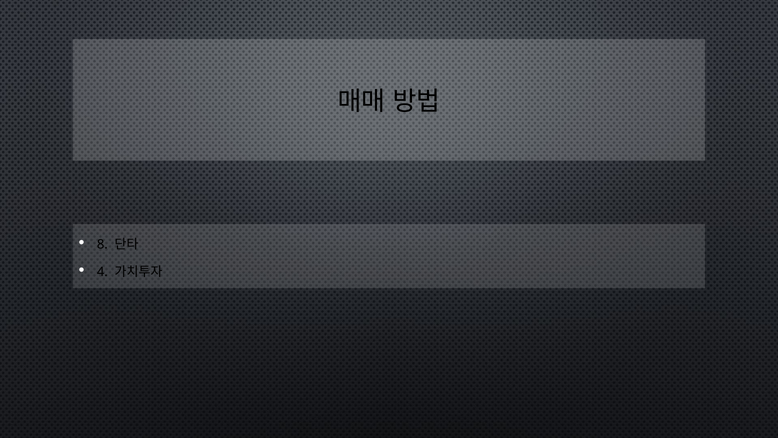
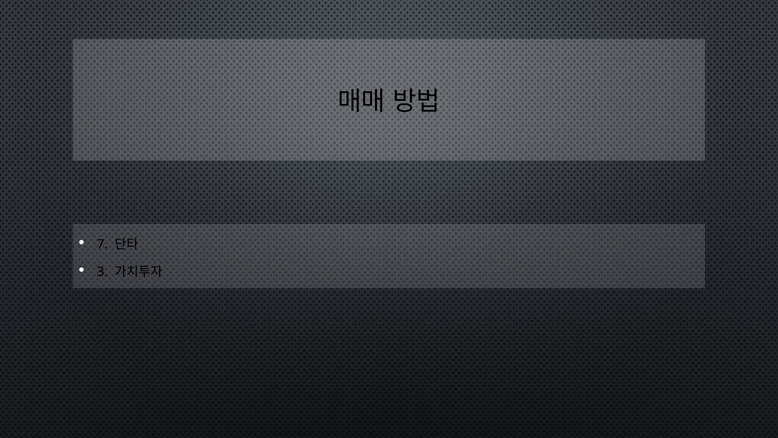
8: 8 -> 7 (102, 244)
4: 4 -> 3 (102, 272)
